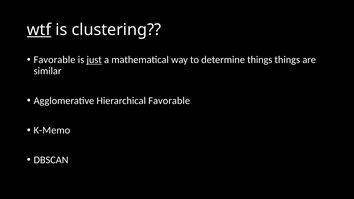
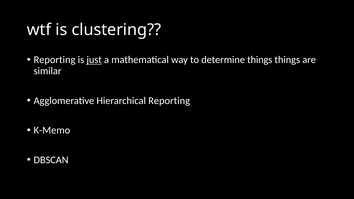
wtf underline: present -> none (39, 30)
Favorable: Favorable -> Reporting (55, 60)
Hierarchical Favorable: Favorable -> Reporting (169, 101)
